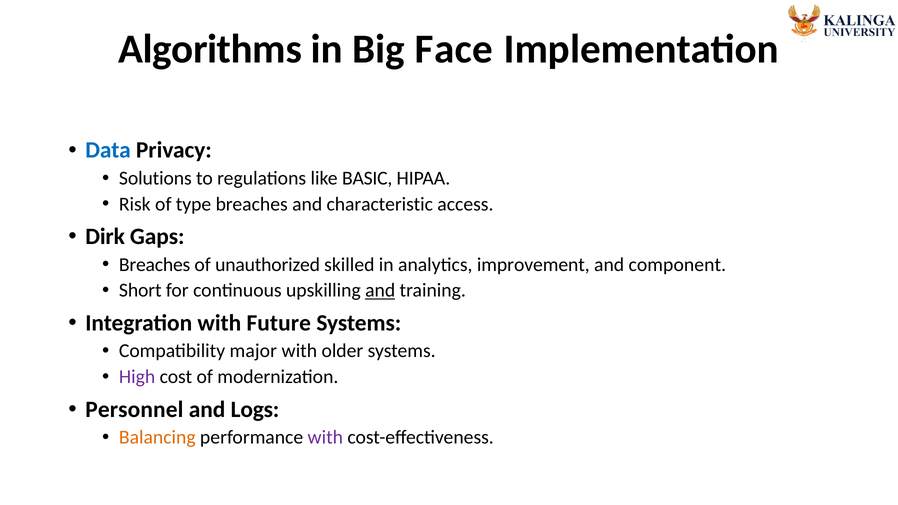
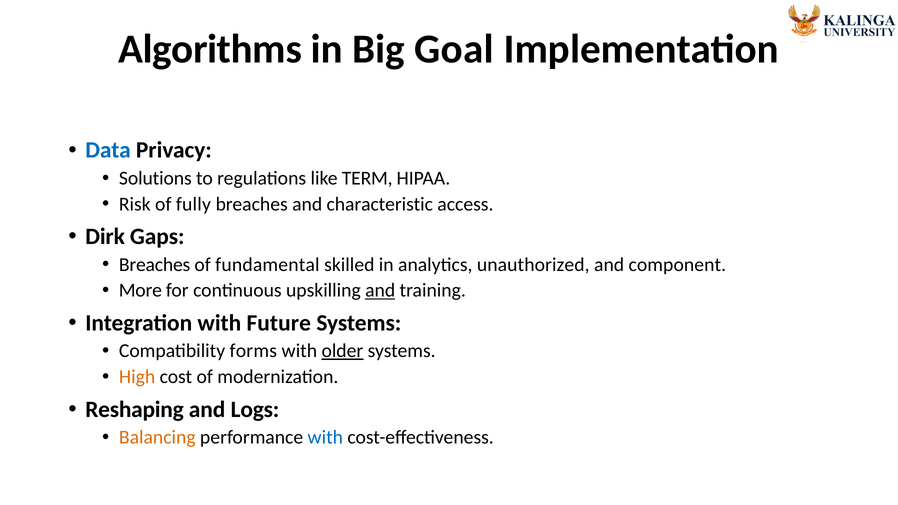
Face: Face -> Goal (454, 49)
BASIC: BASIC -> TERM (367, 178)
type: type -> fully (193, 204)
unauthorized: unauthorized -> fundamental (267, 265)
improvement: improvement -> unauthorized (533, 265)
Short: Short -> More (140, 290)
major: major -> forms (253, 351)
older underline: none -> present (342, 351)
High colour: purple -> orange (137, 377)
Personnel: Personnel -> Reshaping (135, 409)
with colour: purple -> blue (325, 437)
